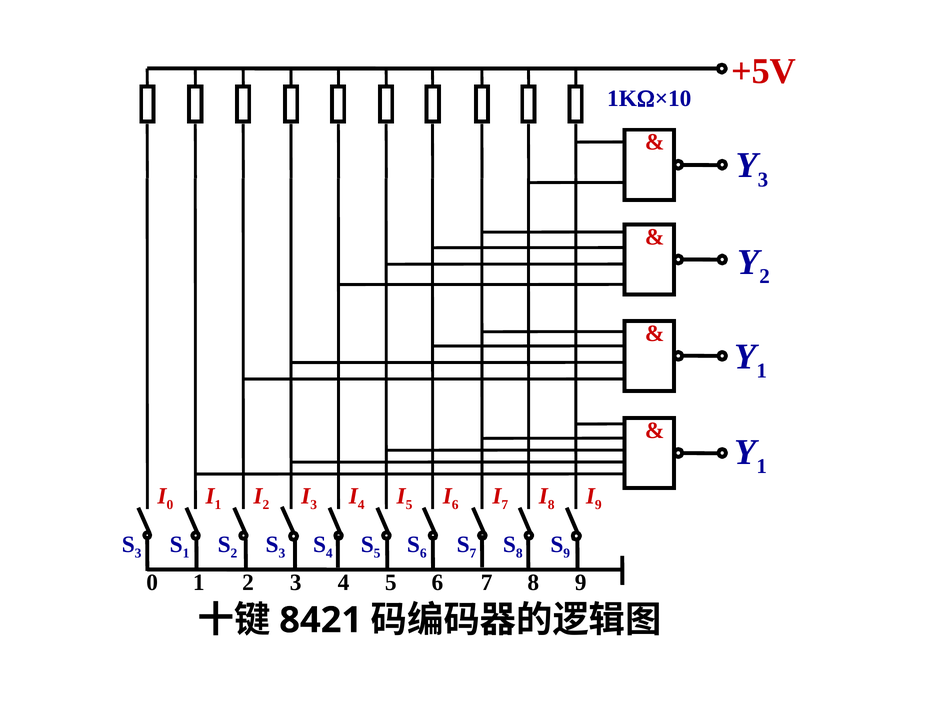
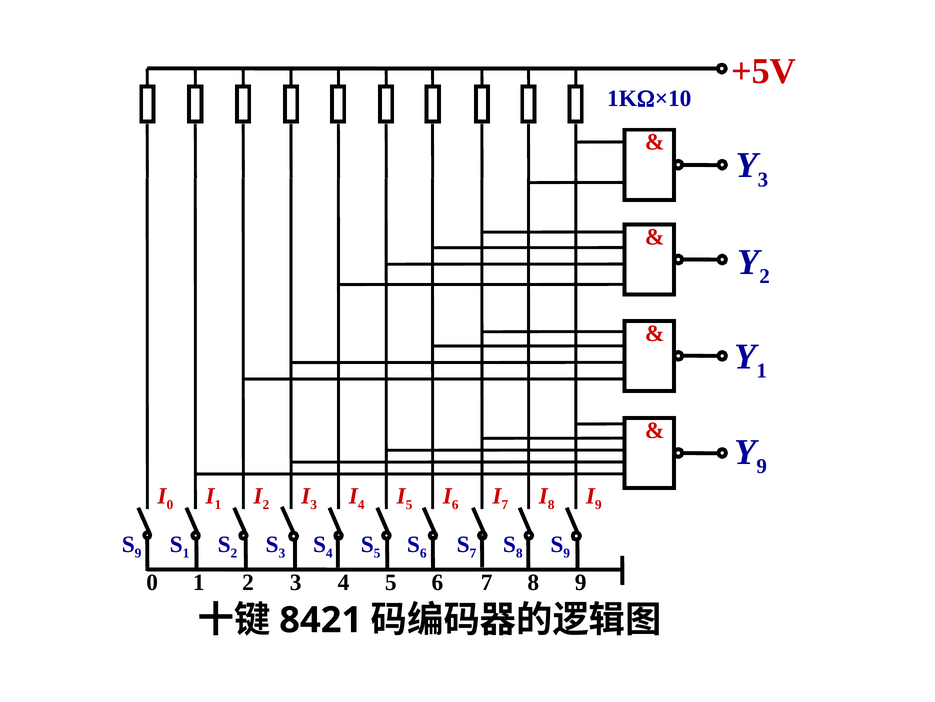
1: 1 -> 9 (762, 466)
3: 3 -> 9 (138, 553)
